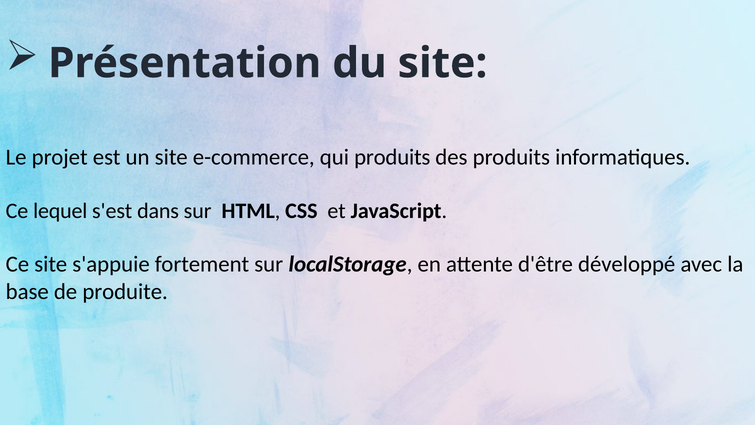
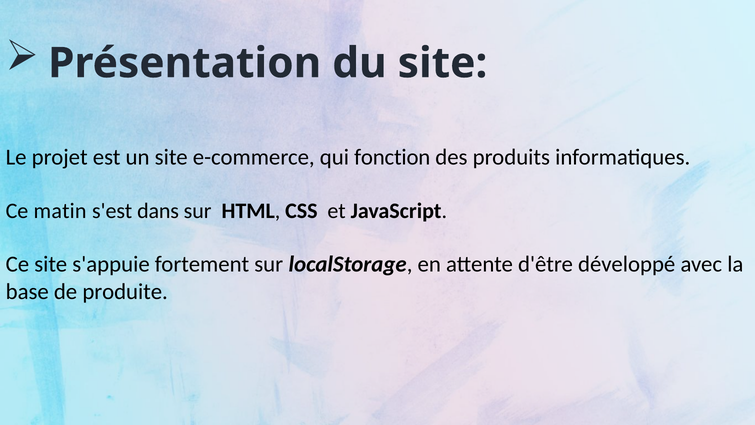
qui produits: produits -> fonction (392, 157)
lequel: lequel -> matin (60, 211)
